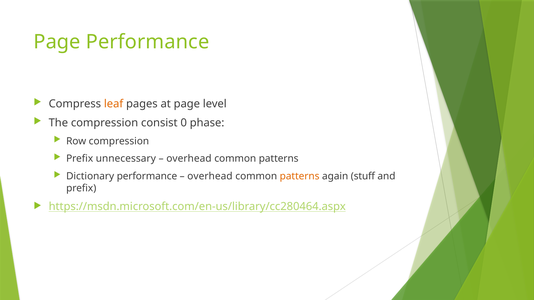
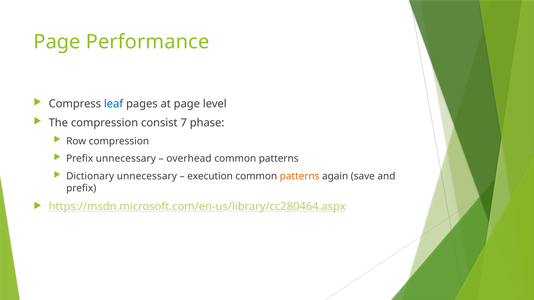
leaf colour: orange -> blue (114, 104)
0: 0 -> 7 (184, 123)
Dictionary performance: performance -> unnecessary (147, 176)
overhead: overhead -> execution (210, 176)
stuff: stuff -> save (363, 176)
